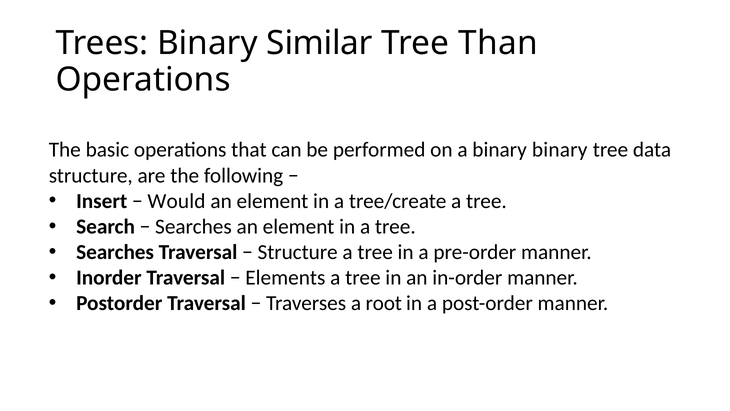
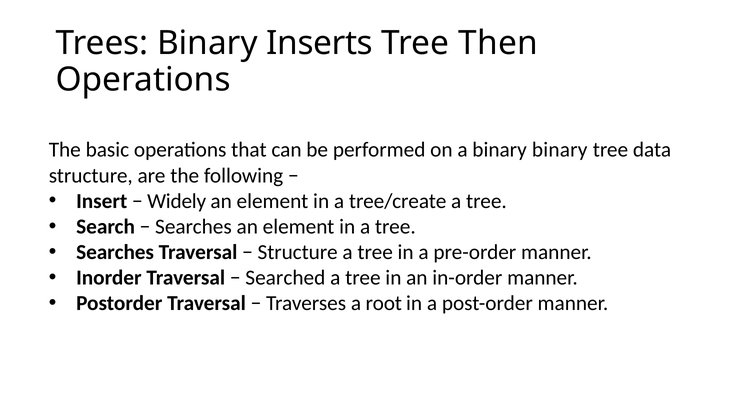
Similar: Similar -> Inserts (320, 43)
Than: Than -> Then (498, 43)
Would: Would -> Widely (177, 201)
Elements: Elements -> Searched (285, 278)
